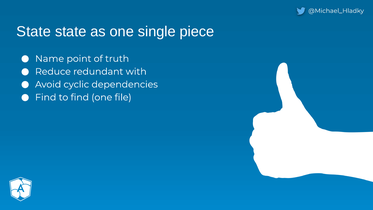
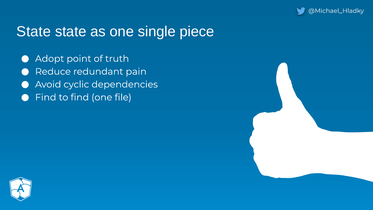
Name: Name -> Adopt (50, 59)
with: with -> pain (136, 72)
